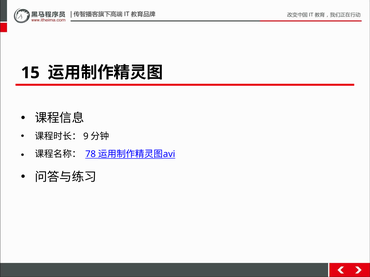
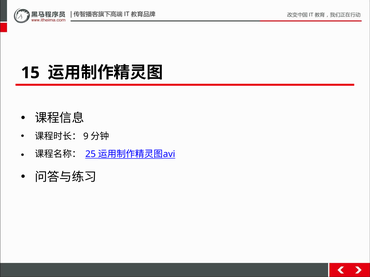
78: 78 -> 25 (91, 154)
